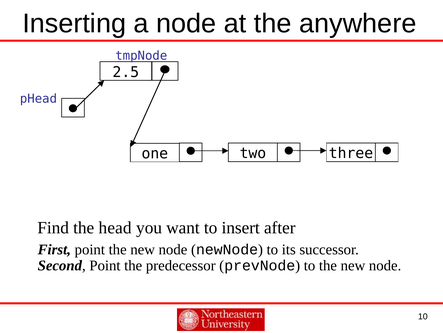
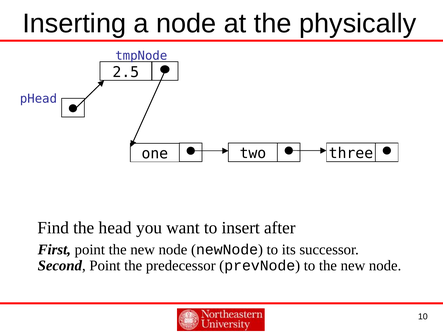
anywhere: anywhere -> physically (358, 23)
